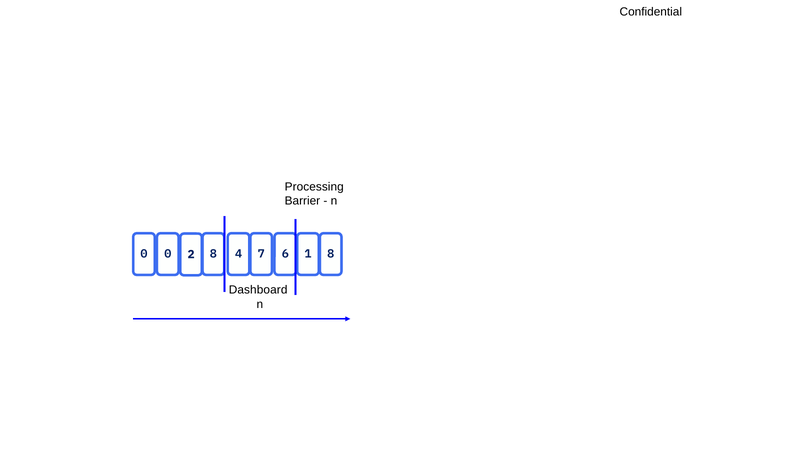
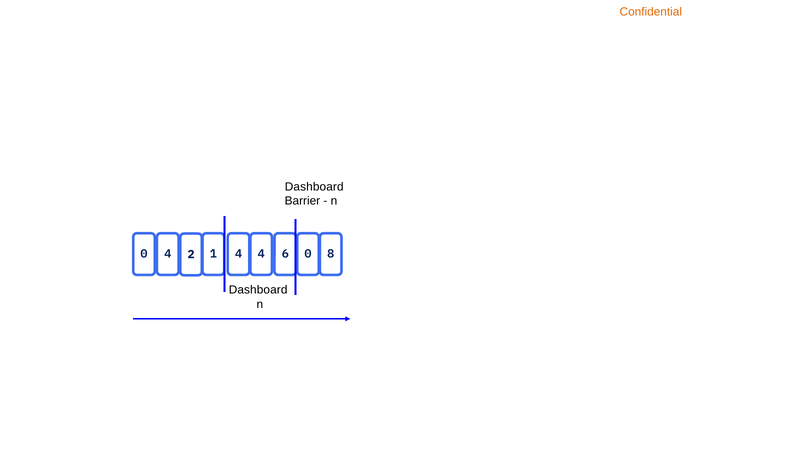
Confidential colour: black -> orange (651, 12)
Processing: Processing -> Dashboard (314, 187)
0 0: 0 -> 4 (168, 254)
2 8: 8 -> 1 (213, 254)
4 7: 7 -> 4 (261, 254)
6 1: 1 -> 0 (308, 254)
